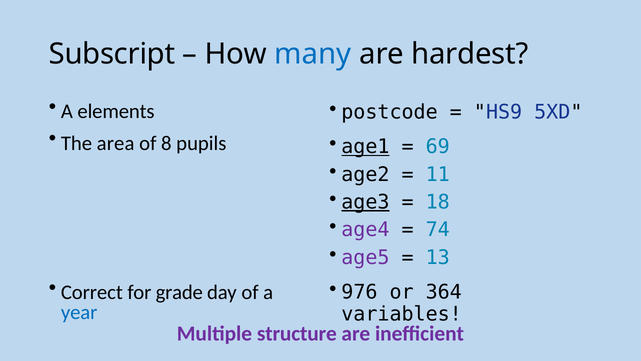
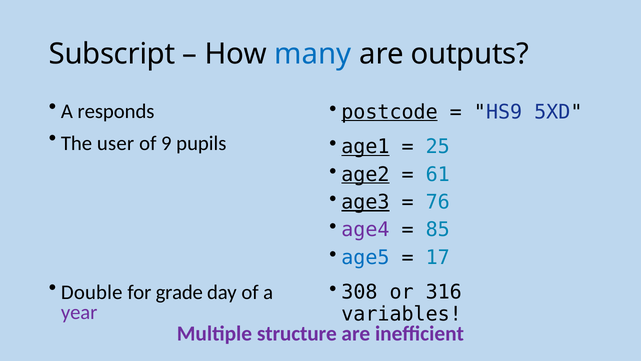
hardest: hardest -> outputs (470, 54)
elements: elements -> responds (116, 111)
postcode underline: none -> present (390, 112)
area: area -> user (116, 143)
8: 8 -> 9 (166, 143)
69: 69 -> 25 (438, 147)
age2 underline: none -> present (365, 174)
11: 11 -> 61 (438, 174)
18: 18 -> 76 (438, 202)
74: 74 -> 85 (438, 230)
age5 colour: purple -> blue (365, 257)
13: 13 -> 17 (438, 257)
Correct: Correct -> Double (92, 292)
976: 976 -> 308 (359, 292)
364: 364 -> 316 (444, 292)
year colour: blue -> purple (79, 312)
